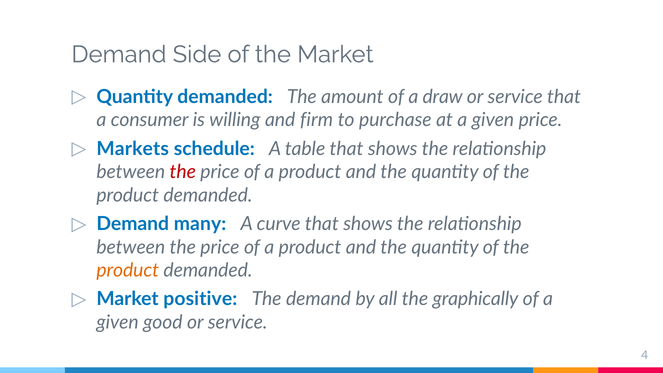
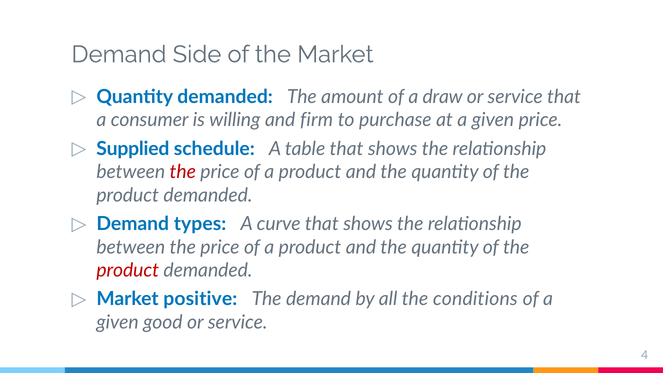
Markets: Markets -> Supplied (133, 149)
many: many -> types (200, 224)
product colour: orange -> red (128, 270)
graphically: graphically -> conditions (475, 299)
